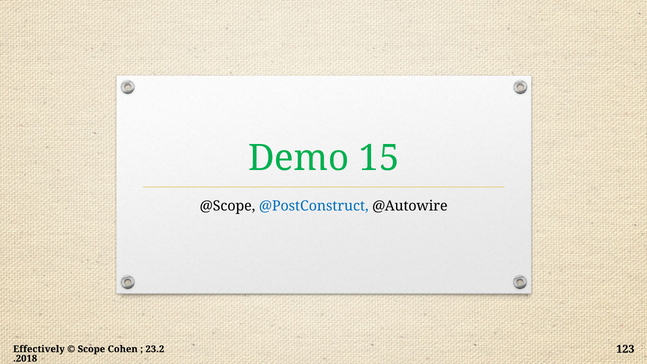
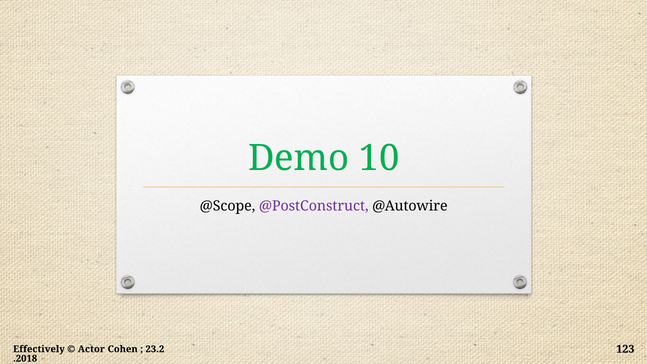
15: 15 -> 10 (379, 158)
@PostConstruct colour: blue -> purple (314, 206)
Scope: Scope -> Actor (91, 349)
